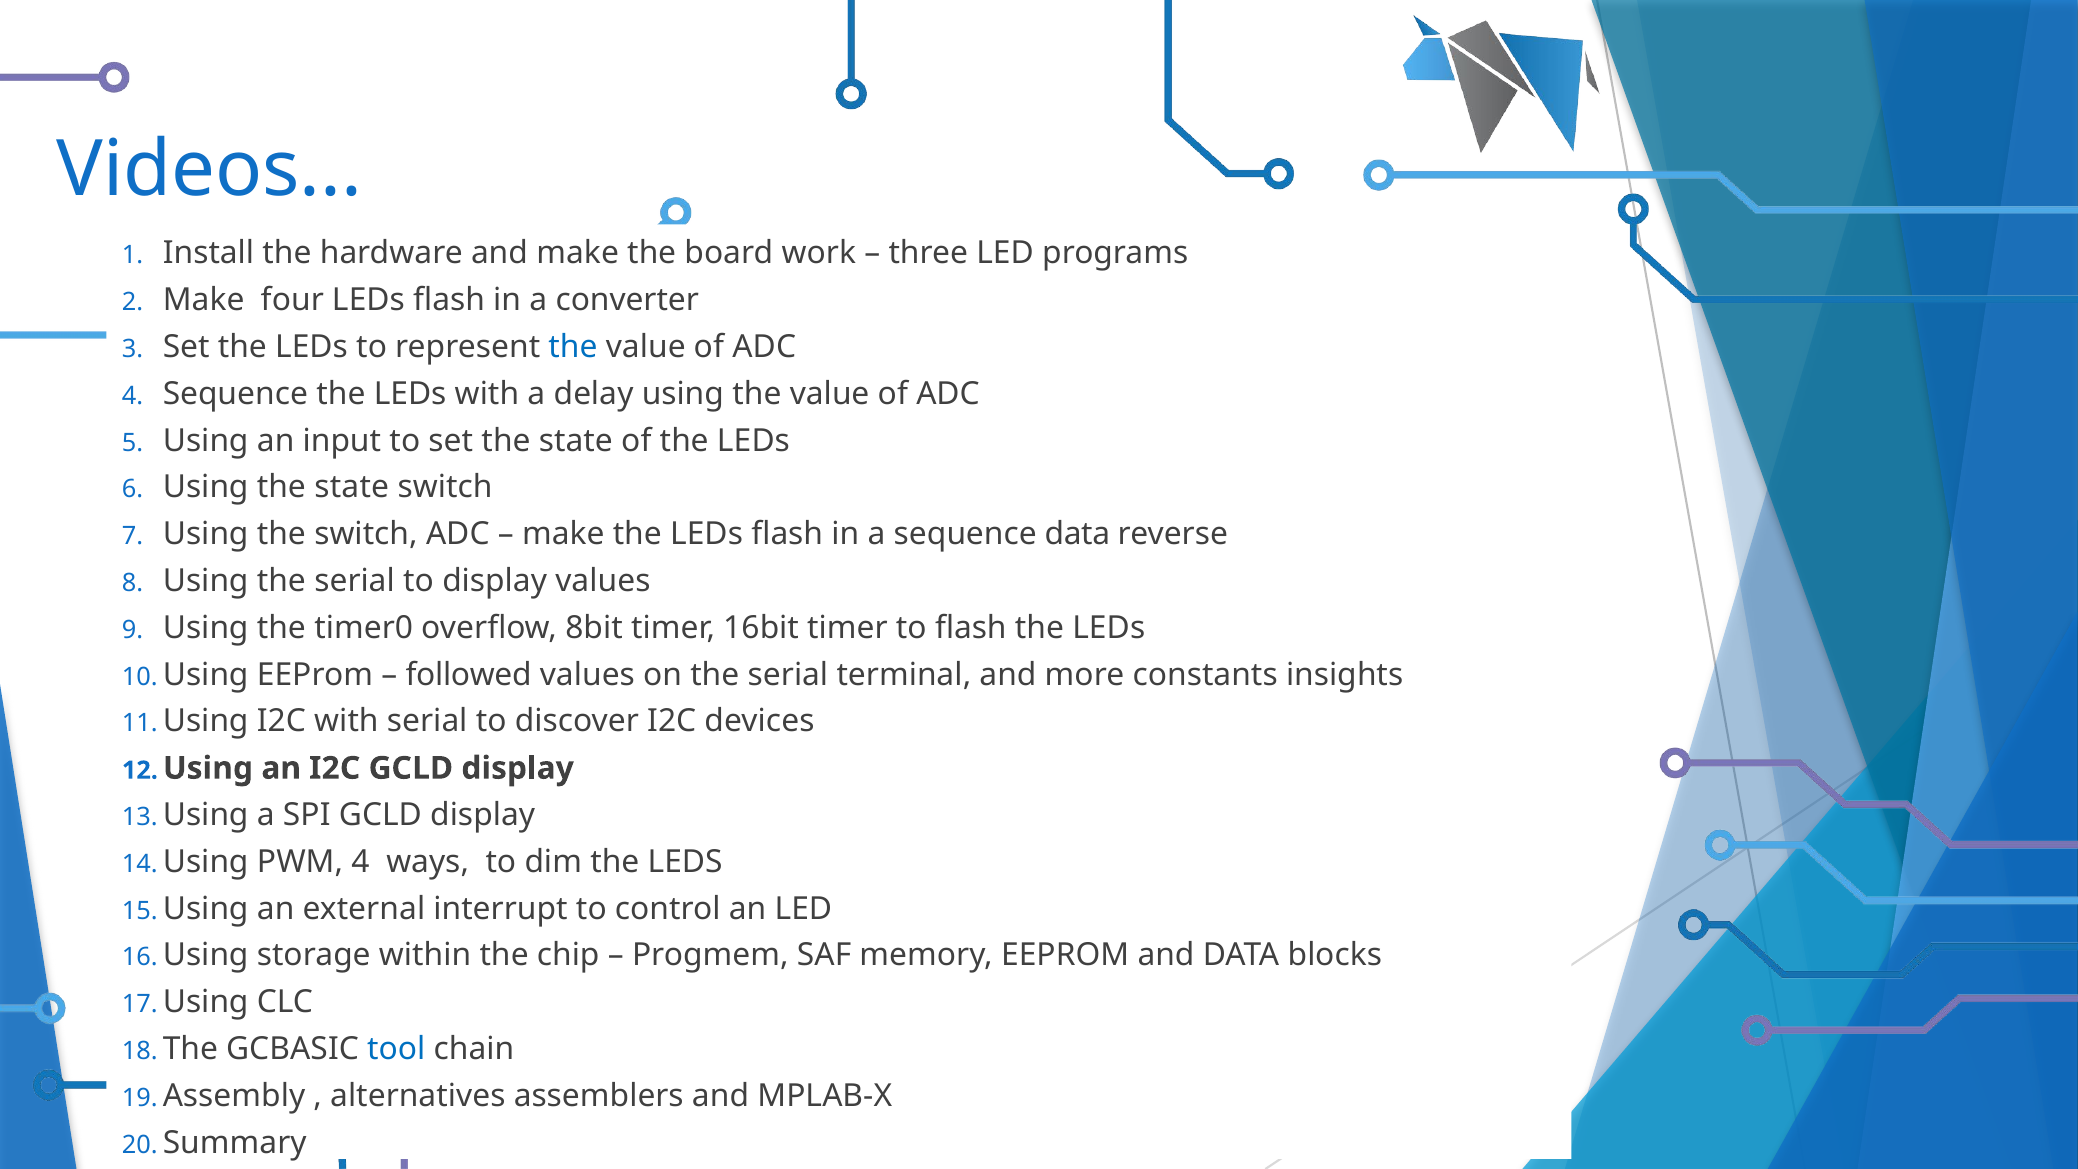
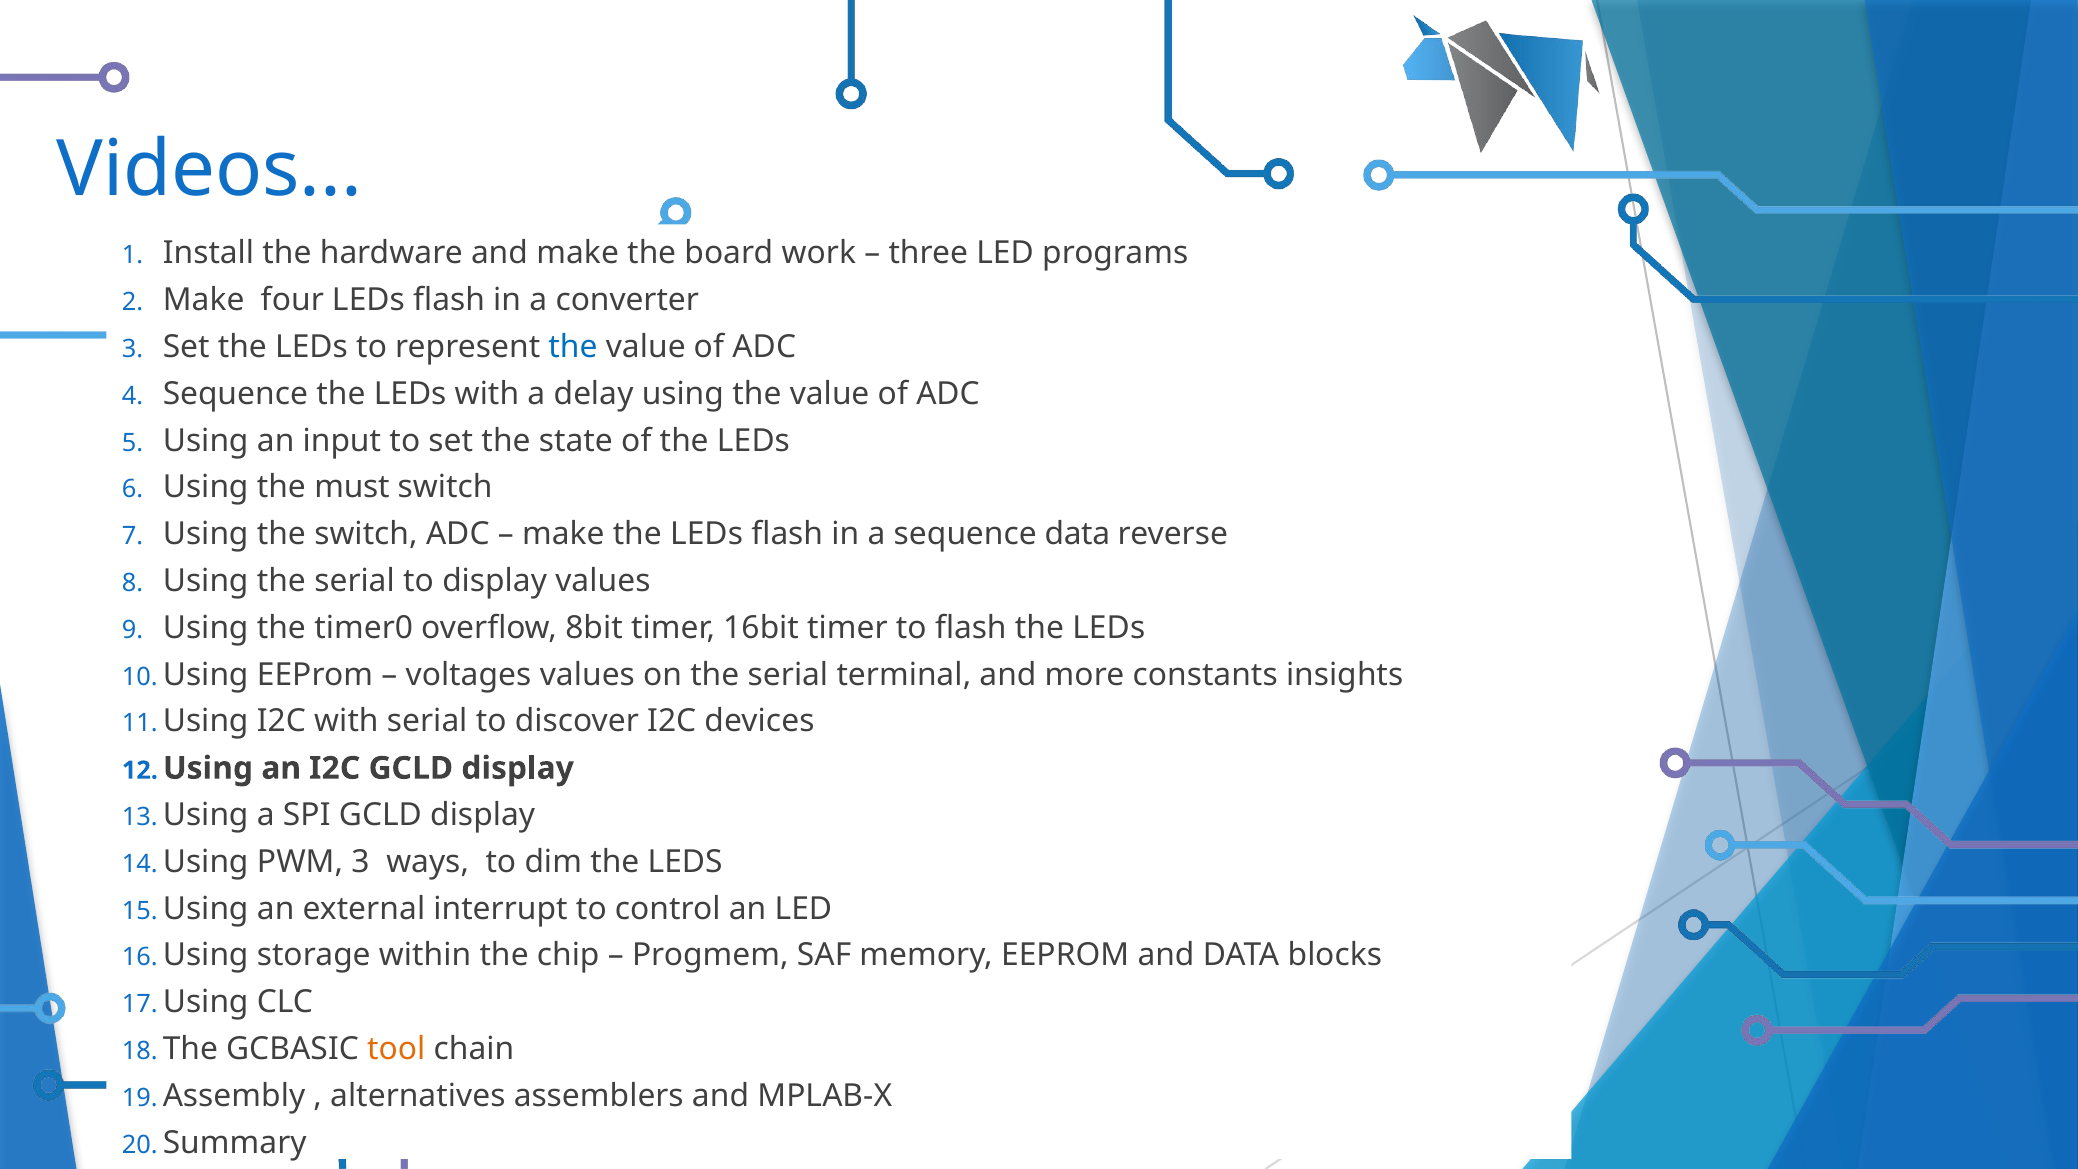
Using the state: state -> must (352, 487)
followed: followed -> voltages (468, 675)
PWM 4: 4 -> 3 (360, 862)
tool colour: blue -> orange (396, 1049)
